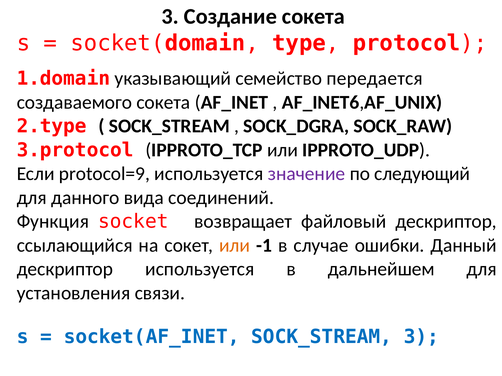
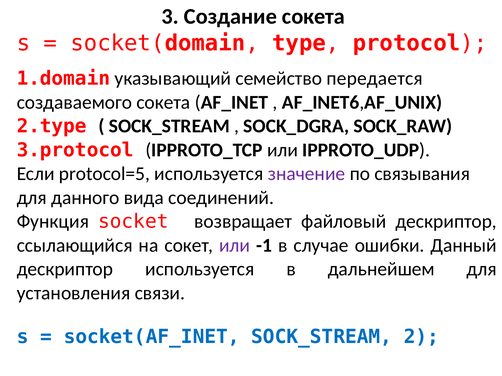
protocol=9: protocol=9 -> protocol=5 (104, 174)
следующий: следующий -> связывания (422, 174)
или colour: orange -> purple (235, 246)
SOCK_STREAM 3: 3 -> 2 (421, 337)
